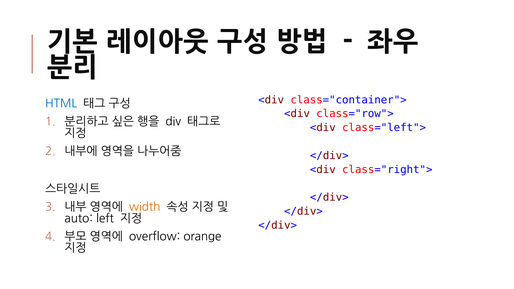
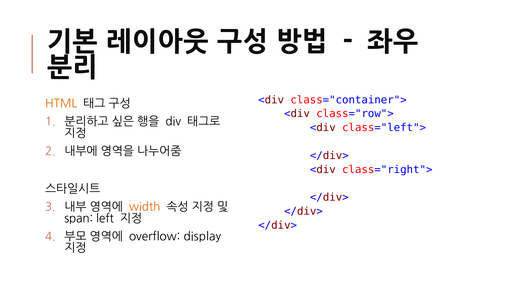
HTML colour: blue -> orange (61, 104)
auto: auto -> span (79, 219)
orange: orange -> display (202, 237)
